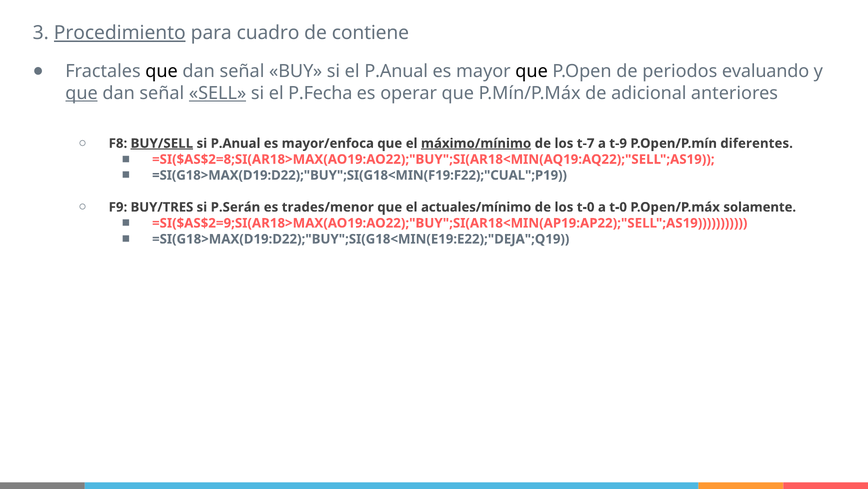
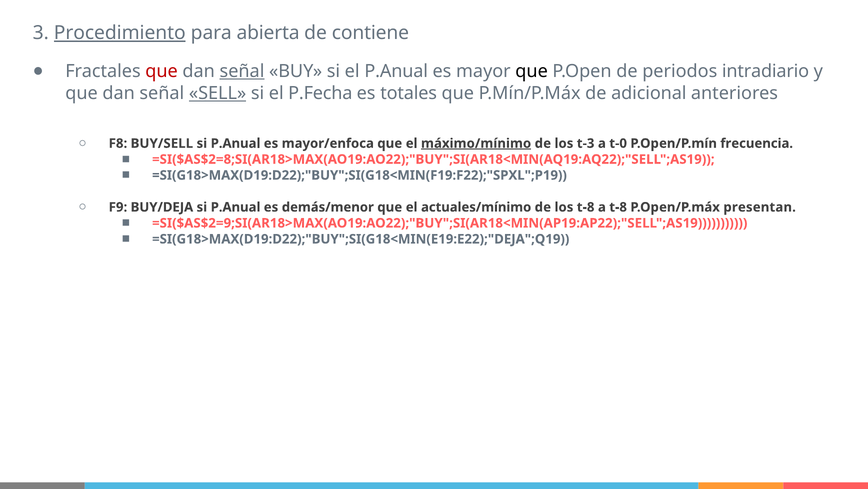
cuadro: cuadro -> abierta (268, 33)
que colour: black -> red (162, 71)
señal underline: none -> present (242, 71)
evaluando: evaluando -> intradiario (766, 71)
que underline: present -> none (82, 93)
operar: operar -> totales (409, 93)
BUY/SELL underline: present -> none (162, 143)
t-7: t-7 -> t-3 (586, 143)
t-9: t-9 -> t-0 (618, 143)
diferentes: diferentes -> frecuencia (757, 143)
=SI(G18>MAX(D19:D22);"BUY";SI(G18<MIN(F19:F22);"CUAL";P19: =SI(G18>MAX(D19:D22);"BUY";SI(G18<MIN(F19:F22);"CUAL";P19 -> =SI(G18>MAX(D19:D22);"BUY";SI(G18<MIN(F19:F22);"SPXL";P19 (359, 175)
BUY/TRES: BUY/TRES -> BUY/DEJA (162, 207)
P.Serán: P.Serán -> P.Anual (235, 207)
trades/menor: trades/menor -> demás/menor (328, 207)
los t-0: t-0 -> t-8 (586, 207)
a t-0: t-0 -> t-8 (618, 207)
solamente: solamente -> presentan (760, 207)
